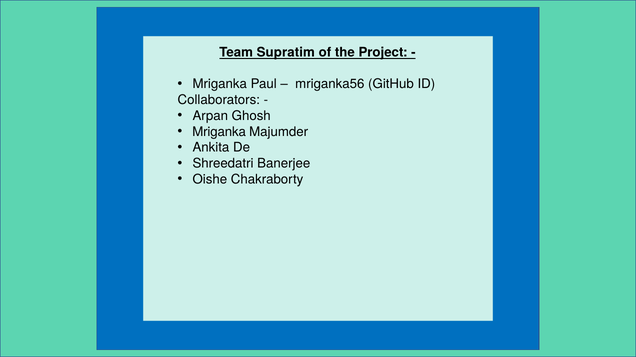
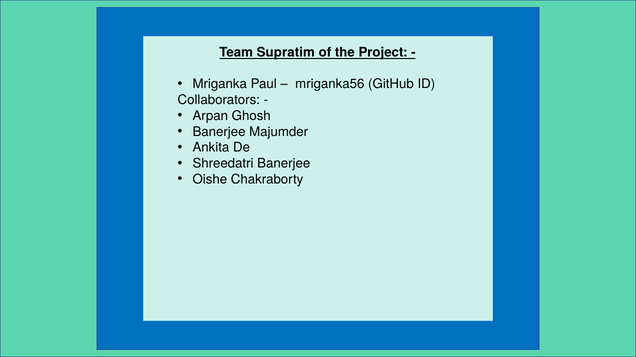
Mriganka: Mriganka -> Banerjee (219, 132)
